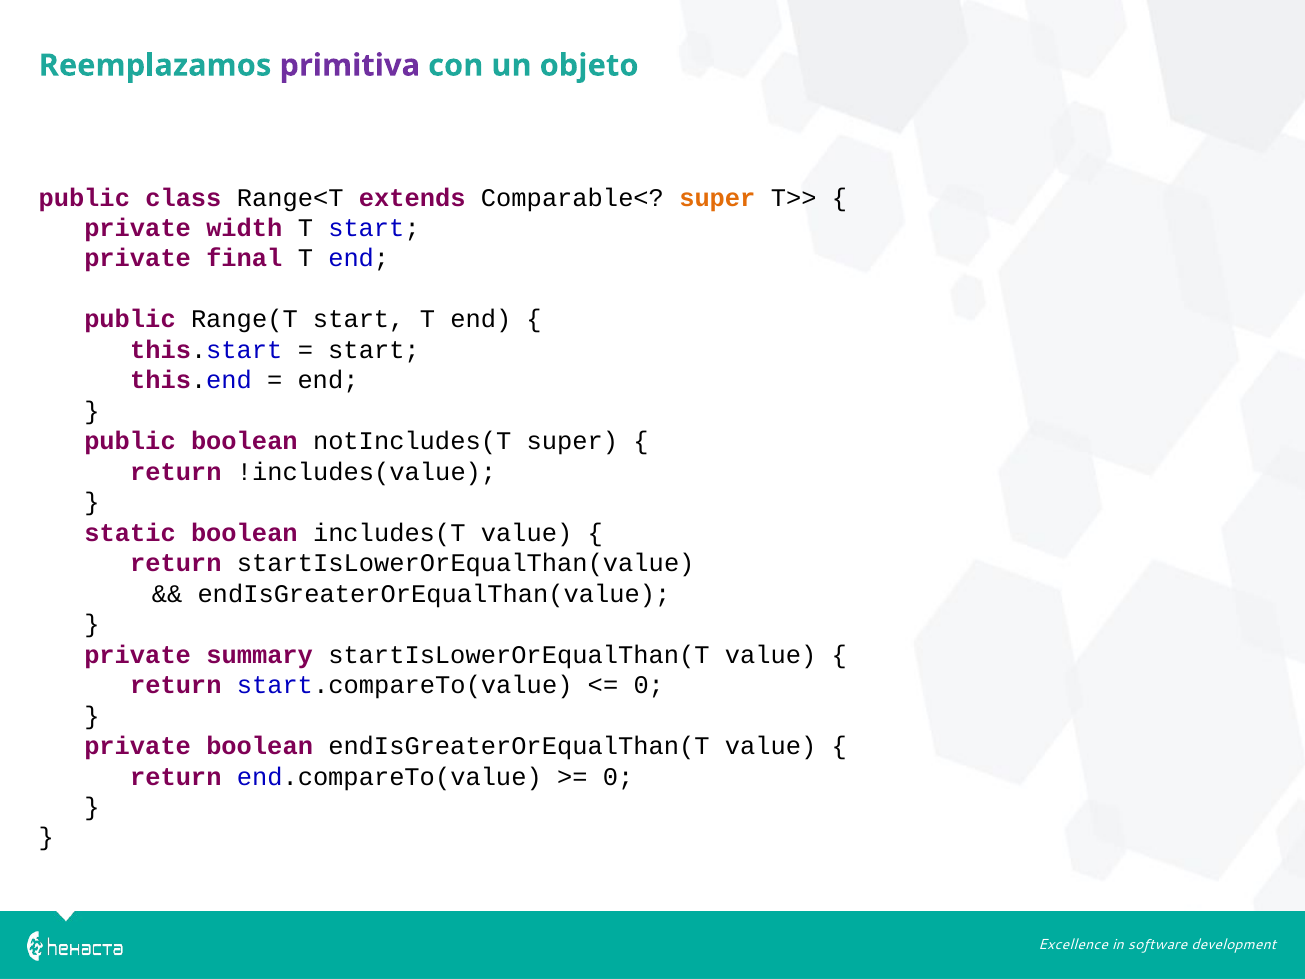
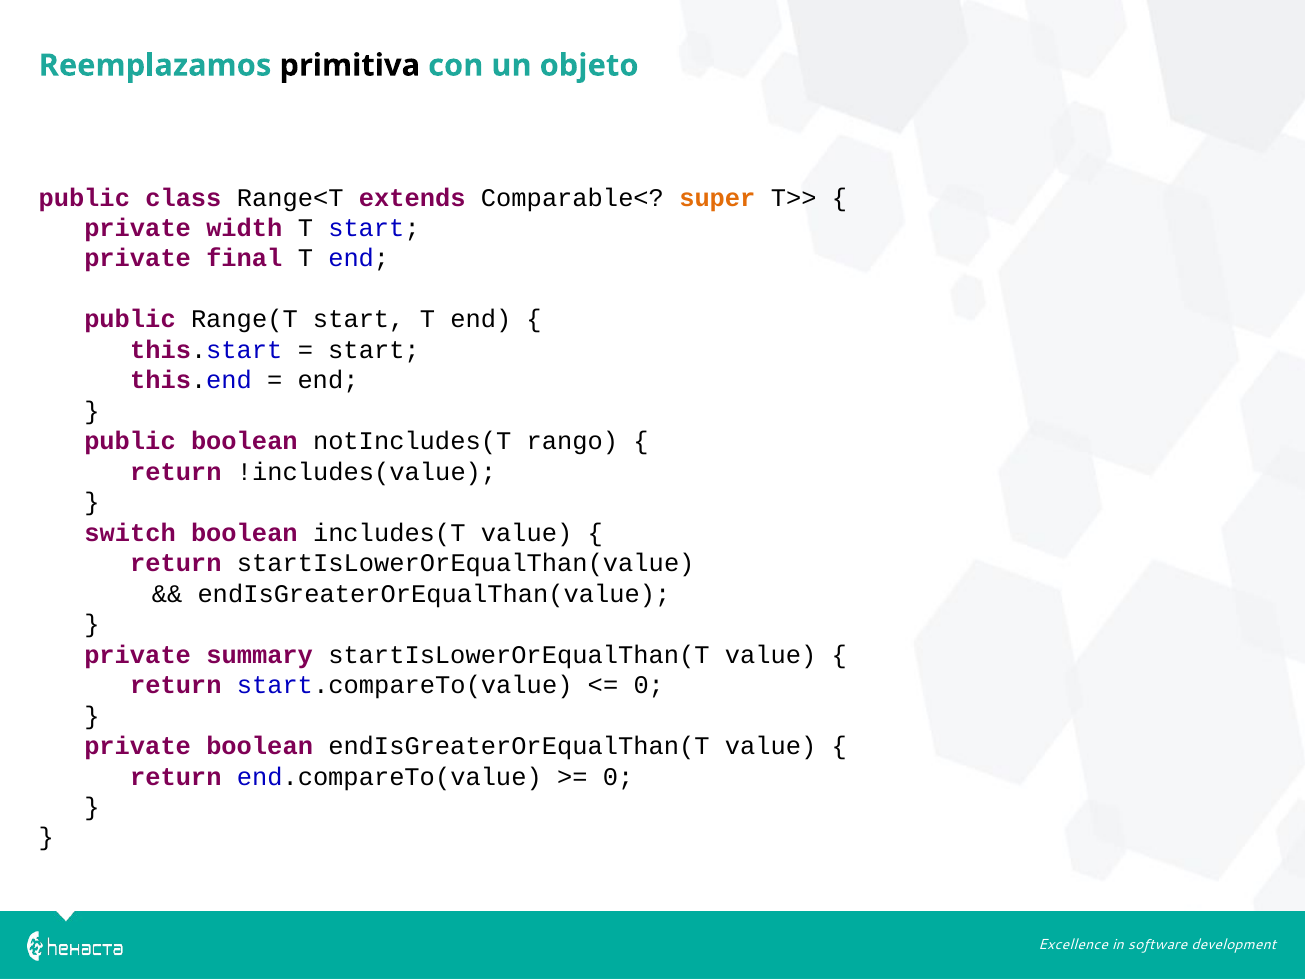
primitiva colour: purple -> black (350, 65)
notIncludes(T super: super -> rango (572, 441)
static: static -> switch (130, 533)
